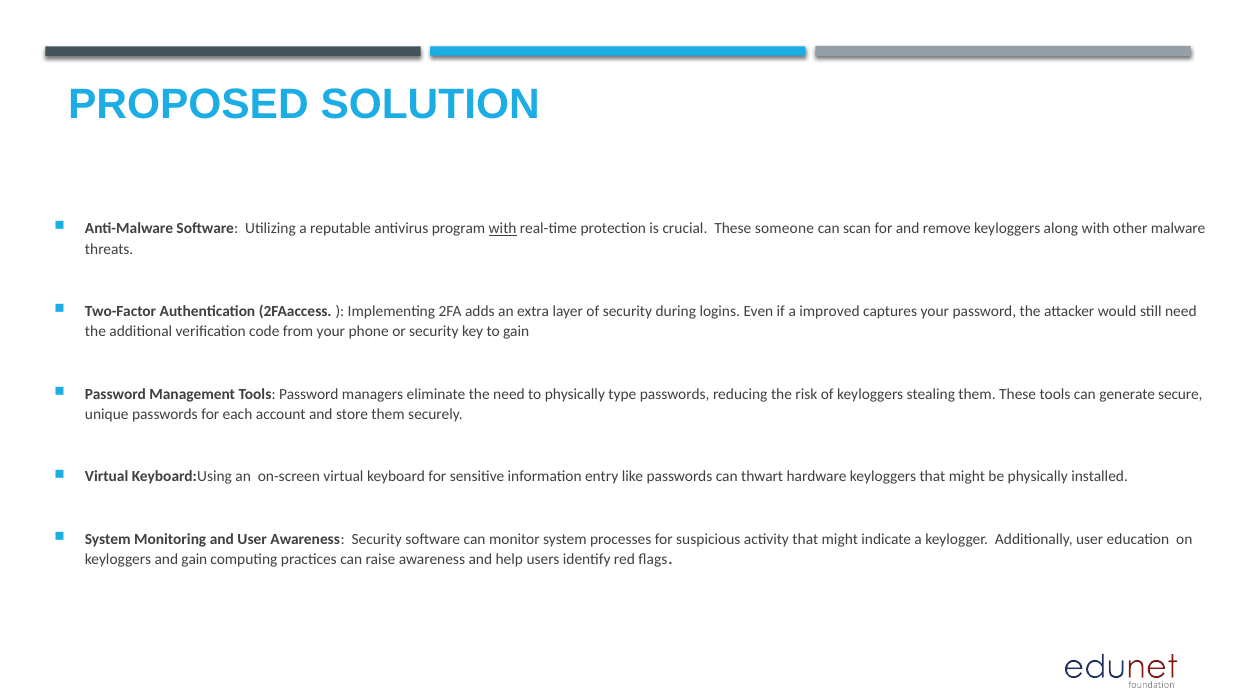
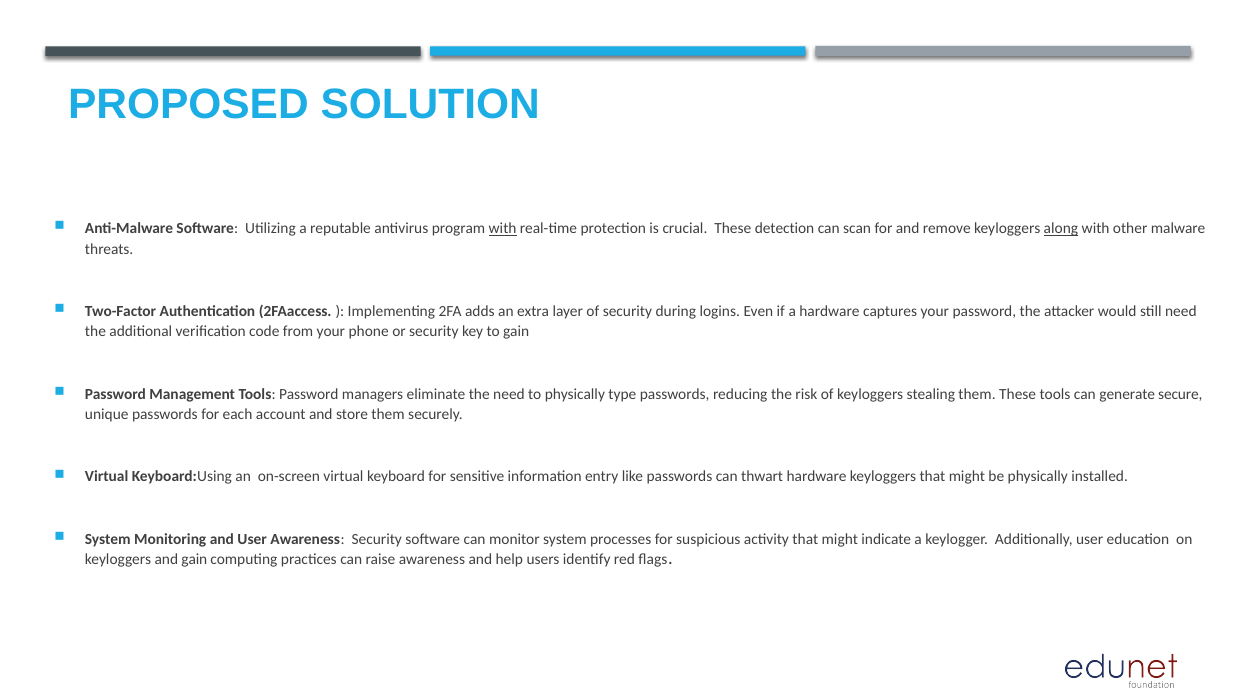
someone: someone -> detection (785, 229)
along underline: none -> present (1061, 229)
a improved: improved -> hardware (829, 311)
